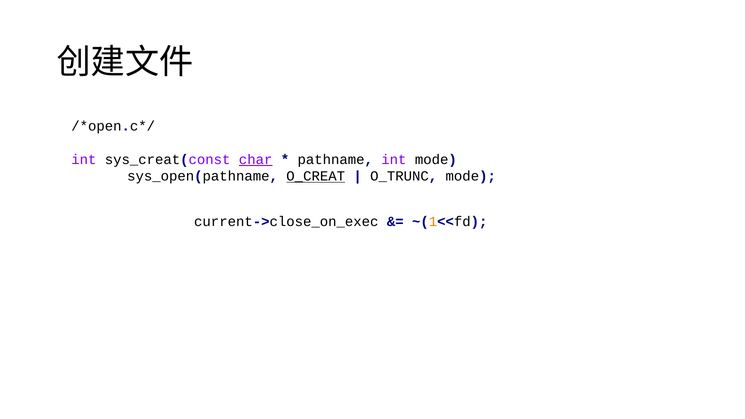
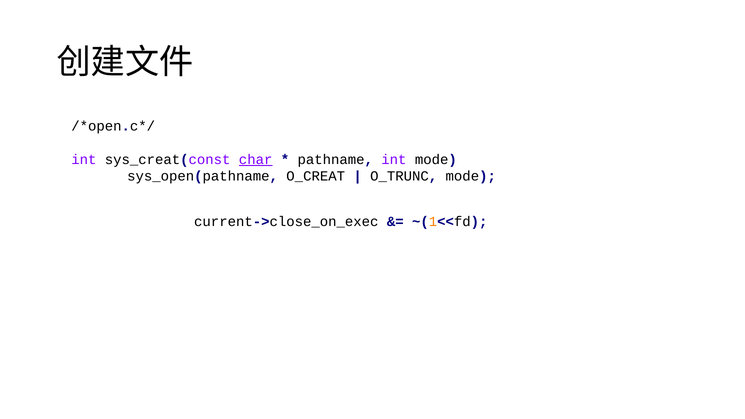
O_CREAT underline: present -> none (316, 176)
